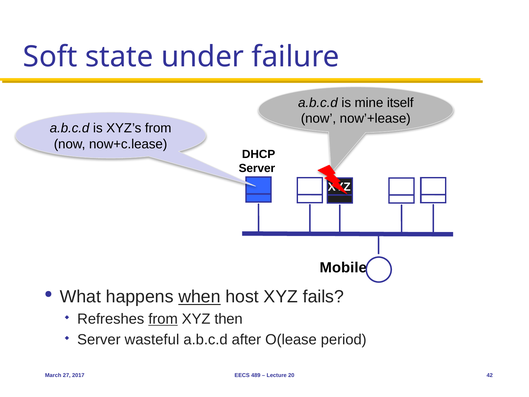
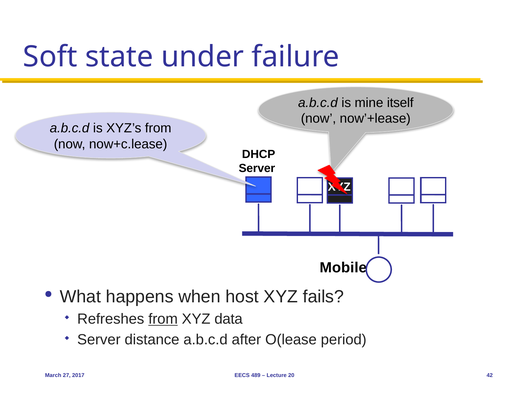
when underline: present -> none (199, 297)
then: then -> data (229, 319)
wasteful: wasteful -> distance (152, 339)
